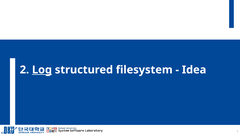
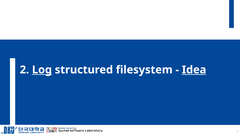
Idea underline: none -> present (194, 70)
